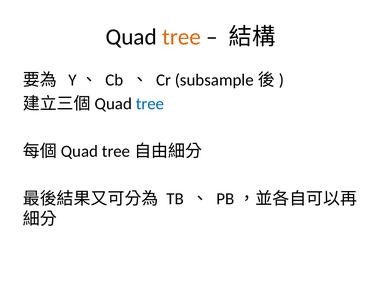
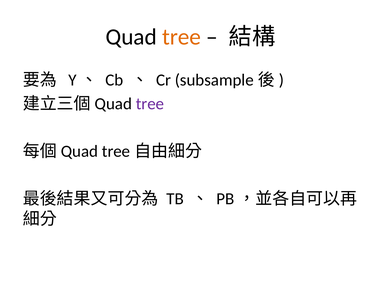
tree colour: blue -> purple (150, 104)
